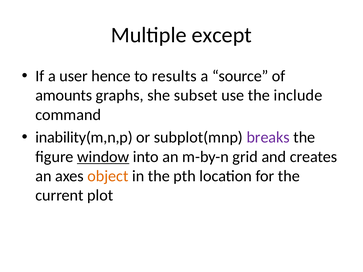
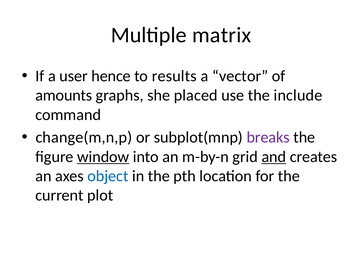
except: except -> matrix (222, 35)
source: source -> vector (240, 76)
subset: subset -> placed (196, 96)
inability(m,n,p: inability(m,n,p -> change(m,n,p (84, 137)
and underline: none -> present (274, 157)
object colour: orange -> blue (108, 176)
